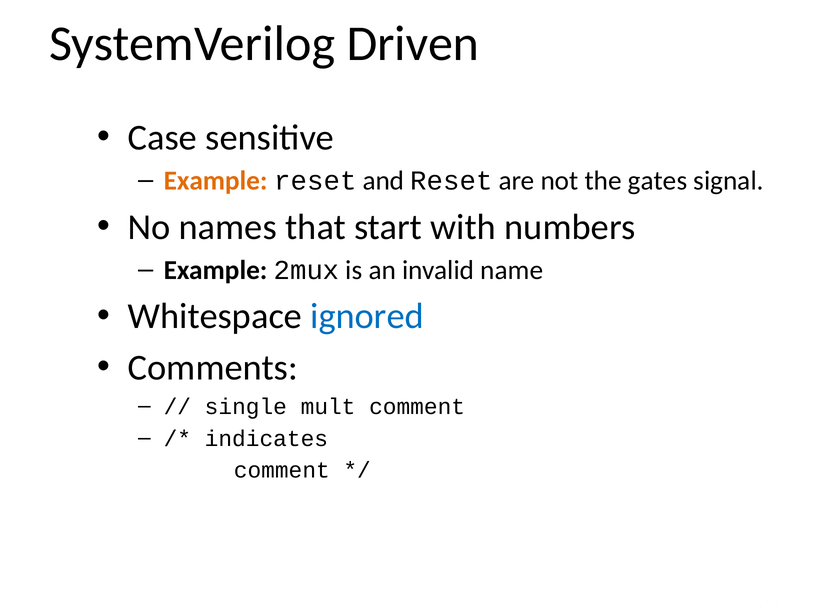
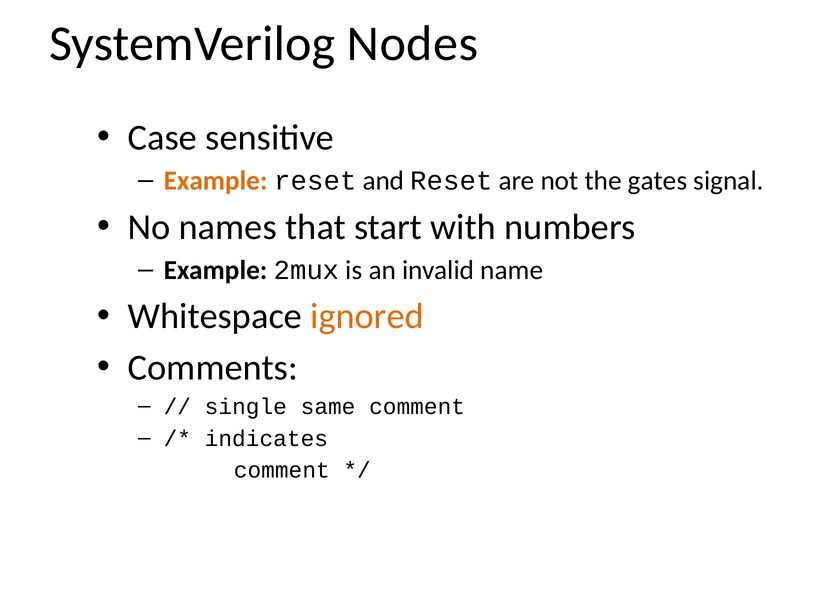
Driven: Driven -> Nodes (413, 44)
ignored colour: blue -> orange (367, 316)
mult: mult -> same (328, 407)
